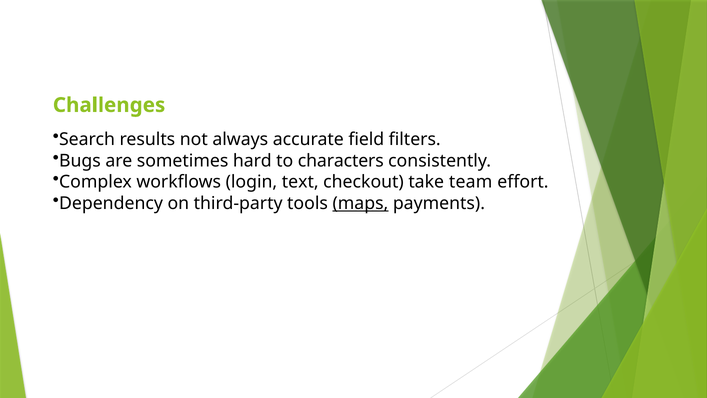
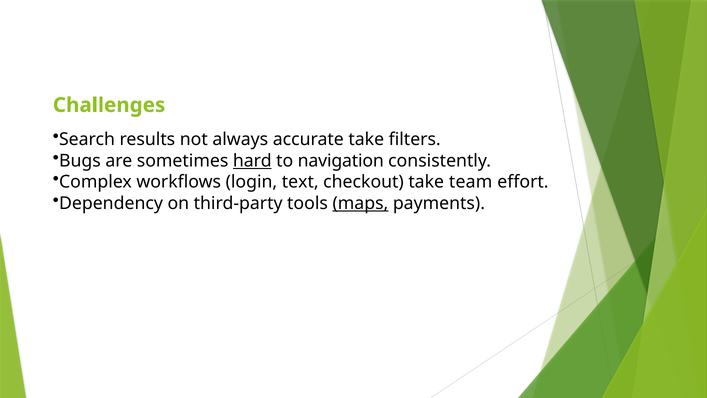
accurate field: field -> take (366, 139)
hard underline: none -> present (252, 161)
characters: characters -> navigation (341, 161)
